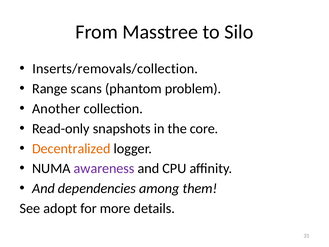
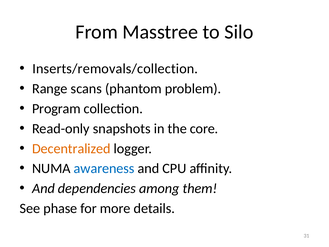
Another: Another -> Program (56, 109)
awareness colour: purple -> blue (104, 168)
adopt: adopt -> phase (60, 208)
